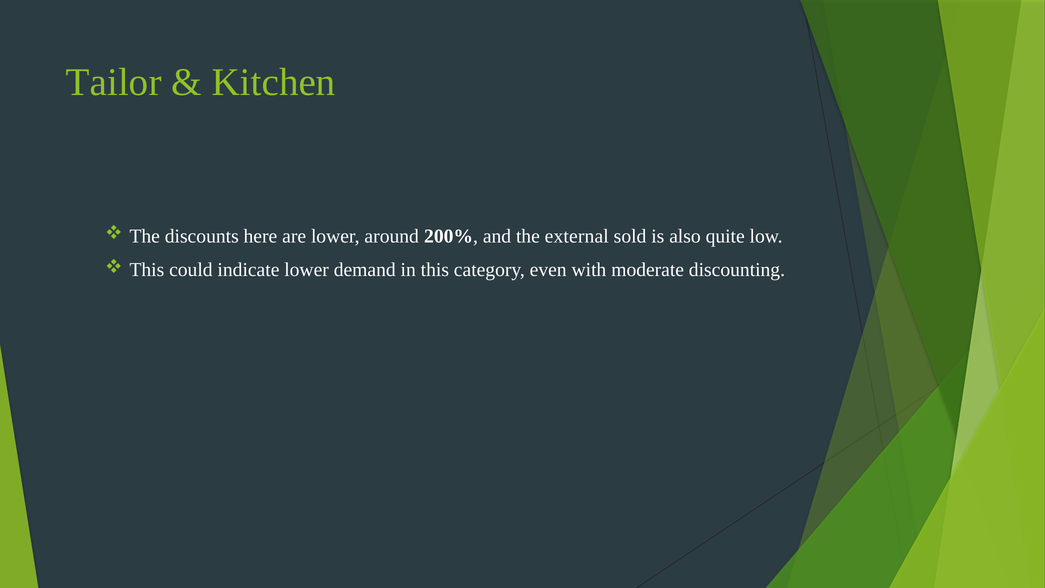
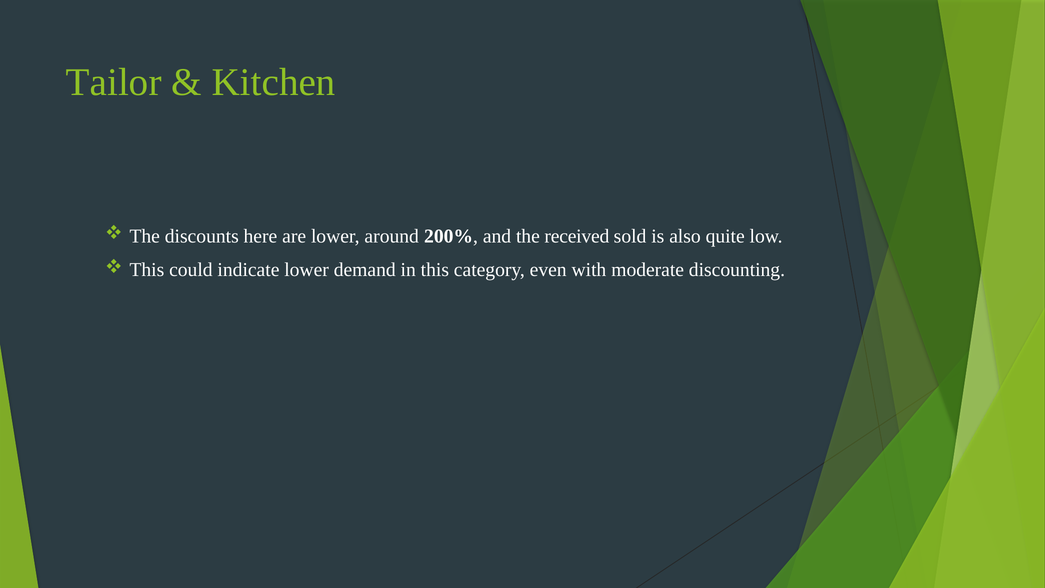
external: external -> received (577, 236)
